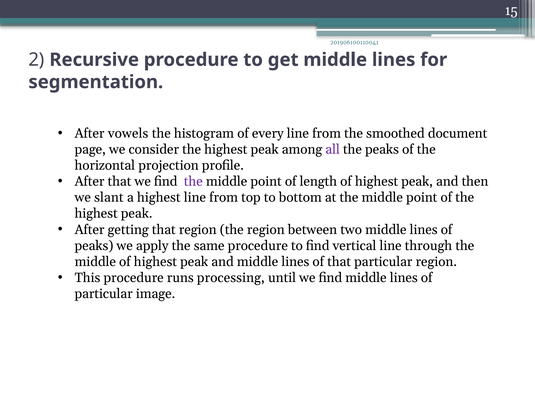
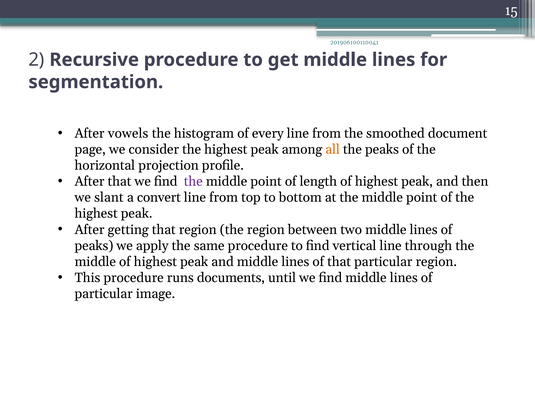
all colour: purple -> orange (333, 149)
a highest: highest -> convert (159, 198)
processing: processing -> documents (231, 278)
